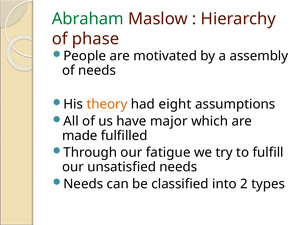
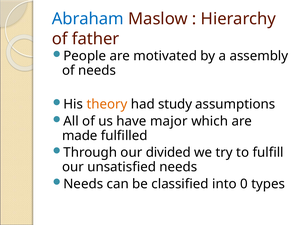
Abraham colour: green -> blue (88, 19)
phase: phase -> father (96, 39)
eight: eight -> study (175, 104)
fatigue: fatigue -> divided (168, 153)
2: 2 -> 0 (244, 184)
